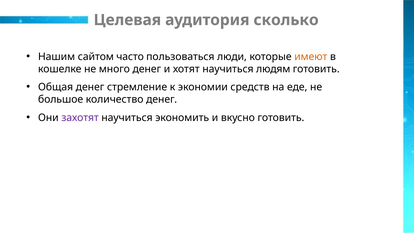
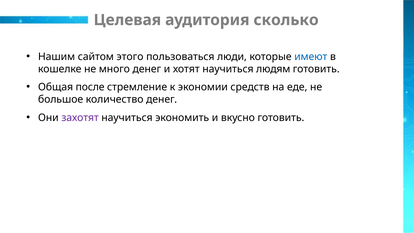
часто: часто -> этого (130, 57)
имеют colour: orange -> blue (311, 57)
Общая денег: денег -> после (90, 87)
